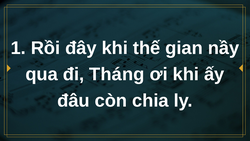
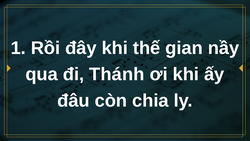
Tháng: Tháng -> Thánh (117, 74)
